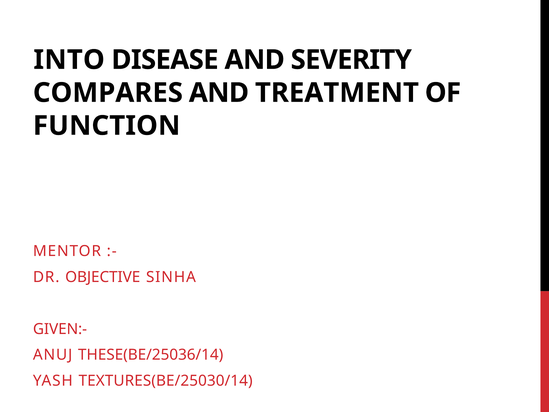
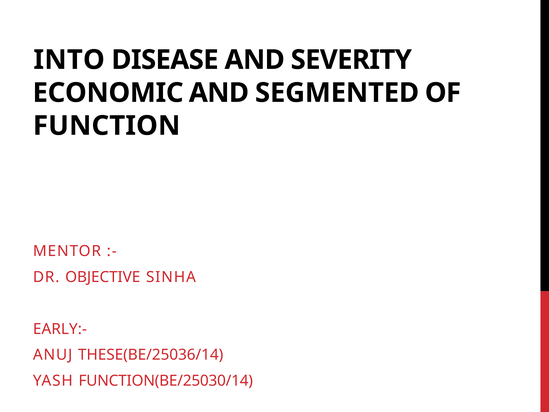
COMPARES: COMPARES -> ECONOMIC (108, 93)
TREATMENT: TREATMENT -> SEGMENTED (337, 93)
GIVEN:-: GIVEN:- -> EARLY:- (60, 329)
TEXTURES(BE/25030/14: TEXTURES(BE/25030/14 -> FUNCTION(BE/25030/14 (166, 381)
